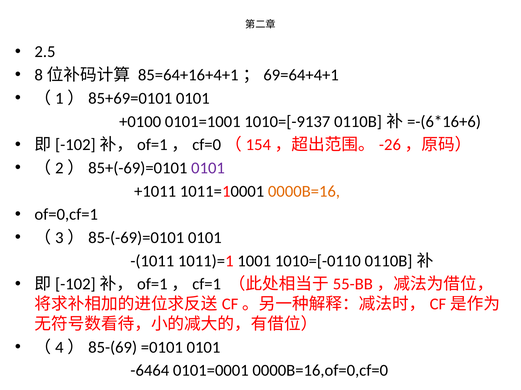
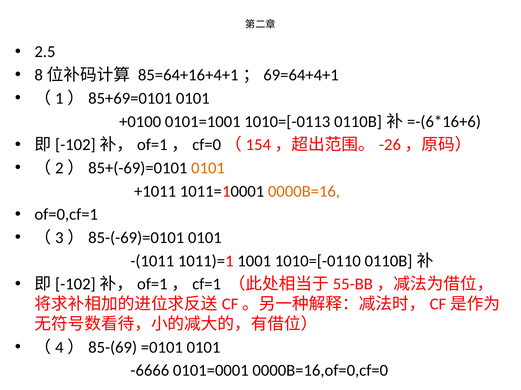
1010=[-9137: 1010=[-9137 -> 1010=[-0113 (287, 122)
0101 colour: purple -> orange (208, 168)
-6464: -6464 -> -6666 (150, 371)
